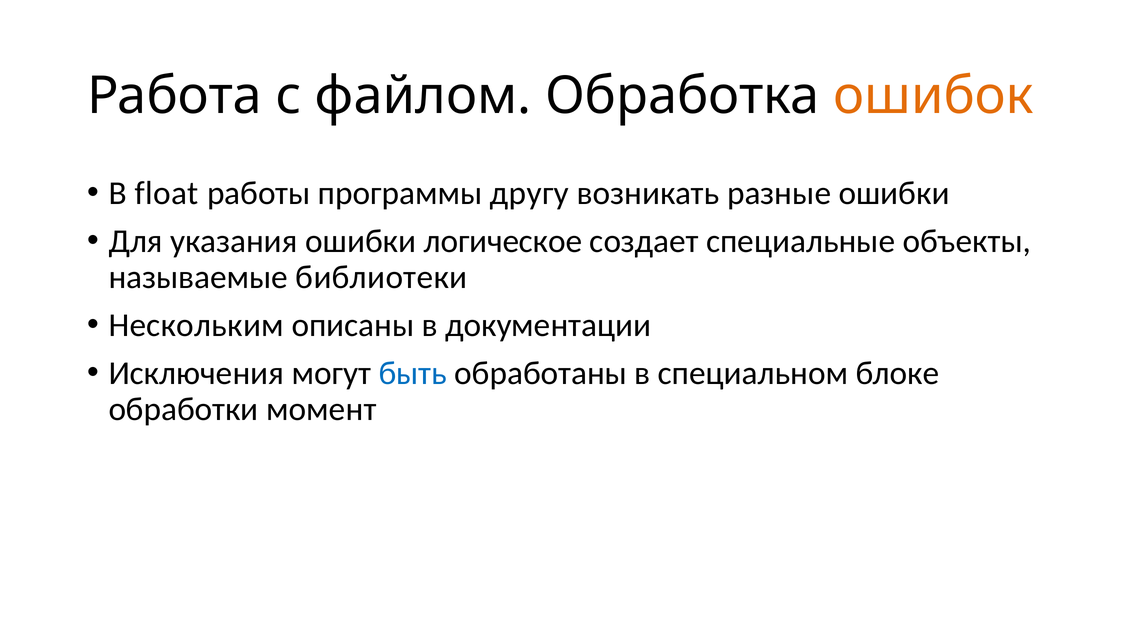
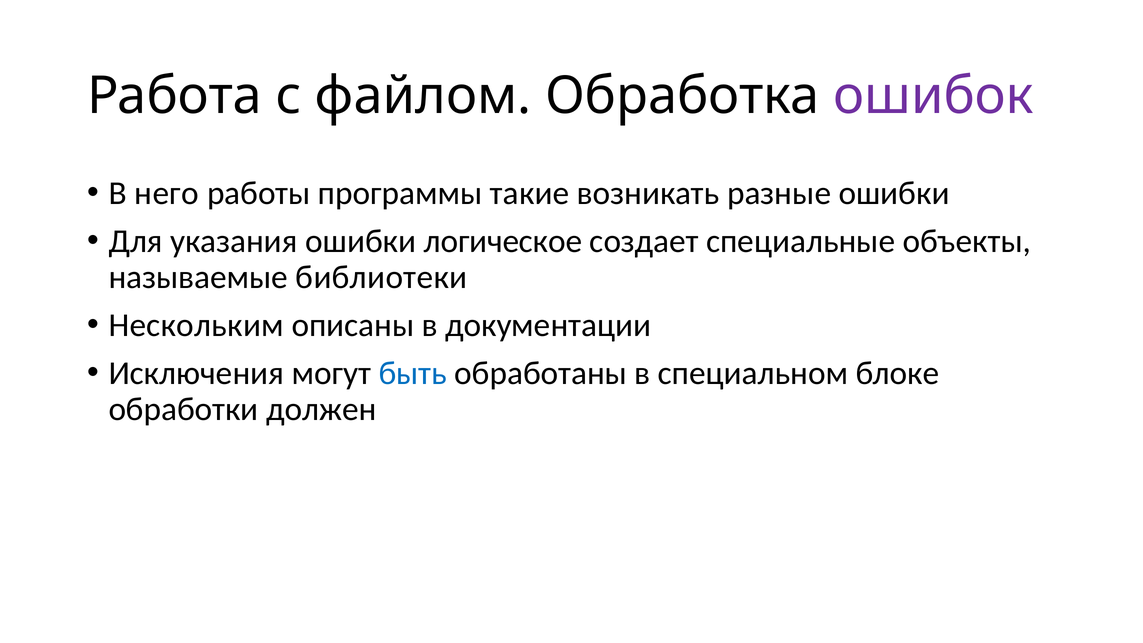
ошибок colour: orange -> purple (933, 96)
float: float -> него (167, 193)
другу: другу -> такие (530, 193)
момент: момент -> должен (321, 409)
